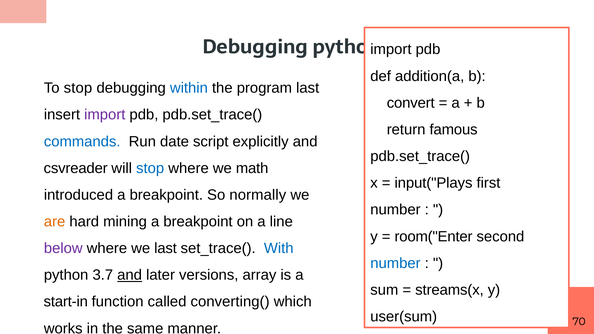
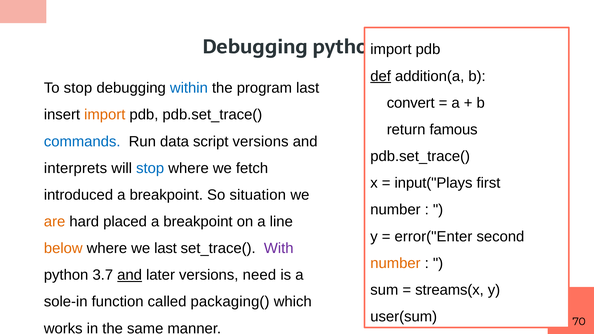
def underline: none -> present (381, 76)
import colour: purple -> orange (105, 115)
date: date -> data (175, 141)
script explicitly: explicitly -> versions (261, 141)
csvreader: csvreader -> interprets (76, 168)
math: math -> fetch (252, 168)
normally: normally -> situation (258, 195)
mining: mining -> placed (125, 222)
room("Enter: room("Enter -> error("Enter (433, 237)
below colour: purple -> orange (63, 248)
With colour: blue -> purple (279, 248)
number colour: blue -> orange (395, 263)
array: array -> need (259, 275)
start-in: start-in -> sole-in (66, 302)
converting(: converting( -> packaging( (230, 302)
